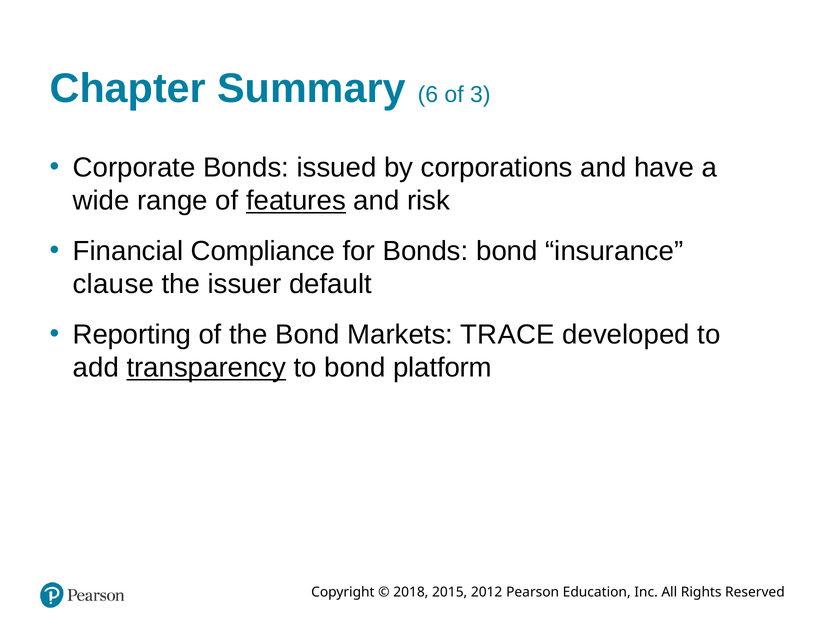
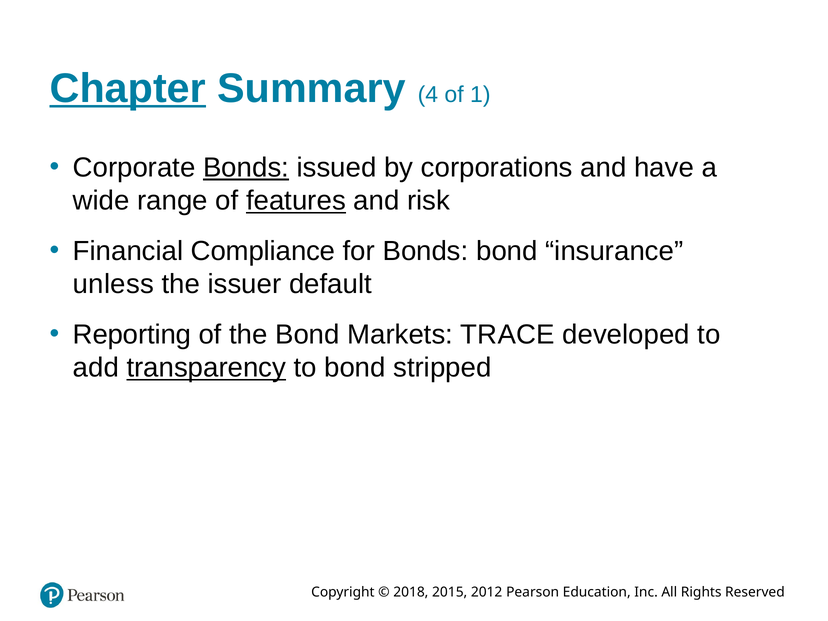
Chapter underline: none -> present (128, 89)
6: 6 -> 4 (428, 95)
3: 3 -> 1 (480, 95)
Bonds underline: none -> present (246, 168)
clause: clause -> unless (113, 284)
platform: platform -> stripped (442, 368)
